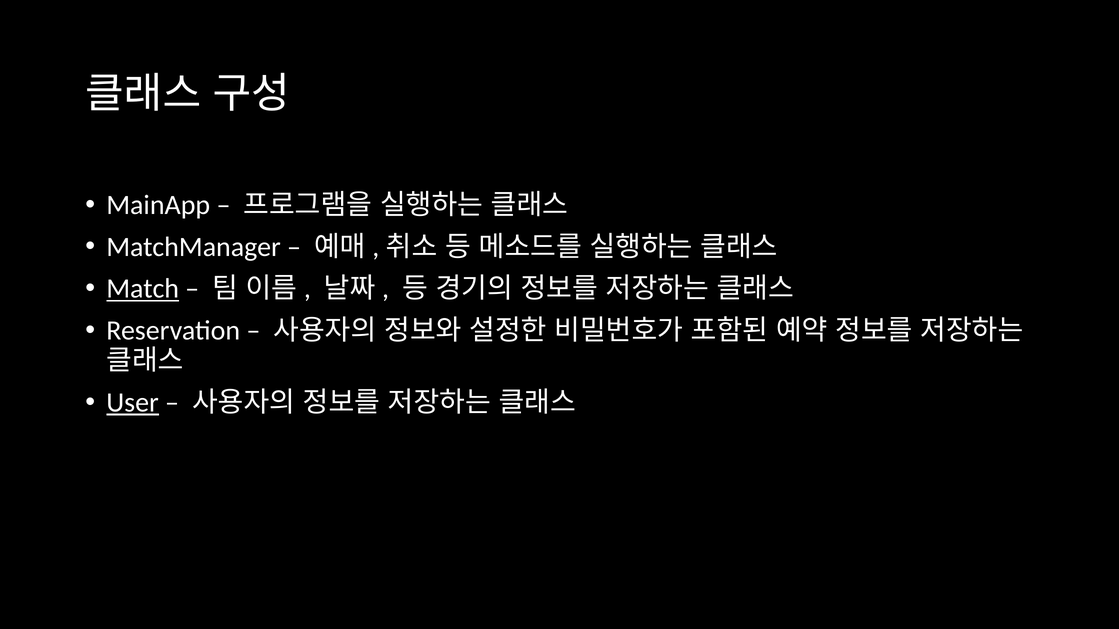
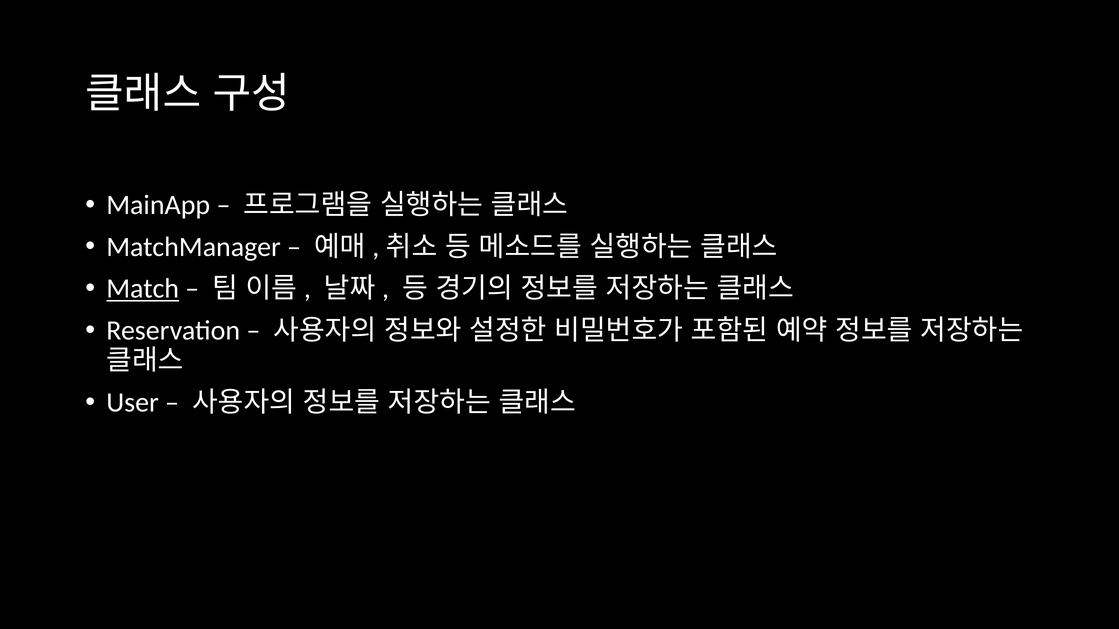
User underline: present -> none (133, 403)
